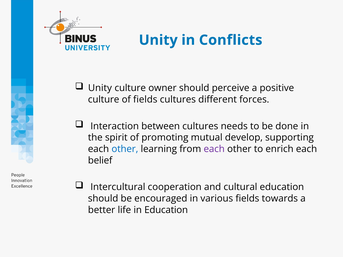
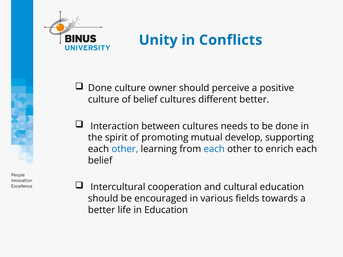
Unity: Unity -> Done (100, 88)
of fields: fields -> belief (145, 100)
different forces: forces -> better (254, 100)
each colour: purple -> blue (214, 149)
